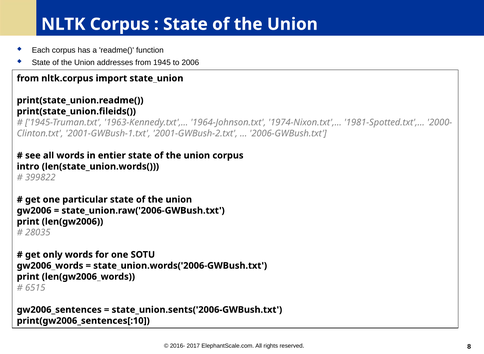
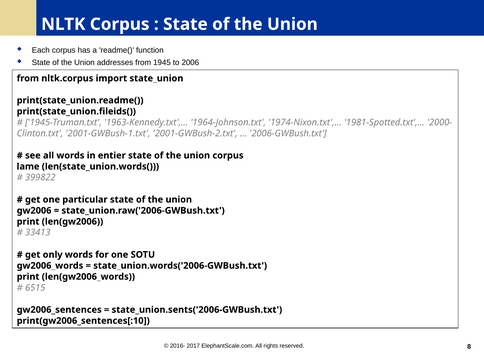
intro: intro -> lame (28, 167)
28035: 28035 -> 33413 (38, 233)
